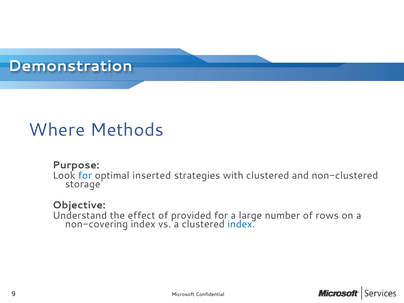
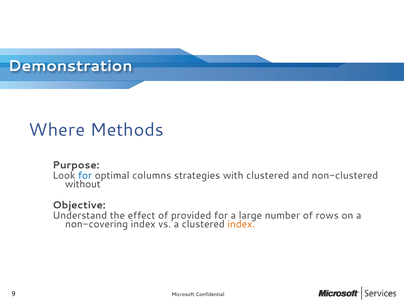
inserted: inserted -> columns (152, 176)
storage: storage -> without (83, 184)
index colour: blue -> orange (241, 224)
